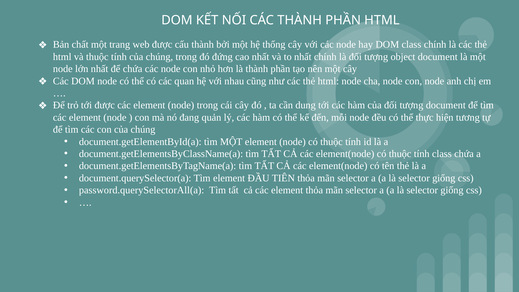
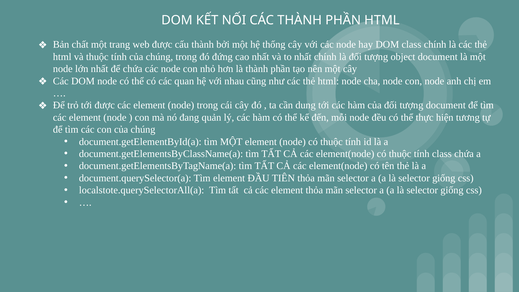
password.querySelectorAll(a: password.querySelectorAll(a -> localstote.querySelectorAll(a (142, 190)
